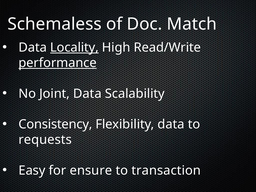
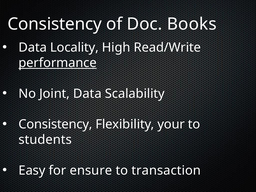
Schemaless: Schemaless -> Consistency (55, 24)
Match: Match -> Books (192, 24)
Locality underline: present -> none (74, 48)
Flexibility data: data -> your (171, 124)
requests: requests -> students (45, 140)
